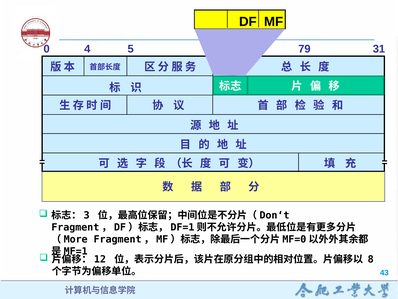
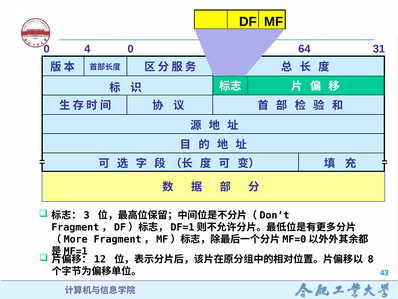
4 5: 5 -> 0 (131, 49)
79: 79 -> 64 (304, 49)
